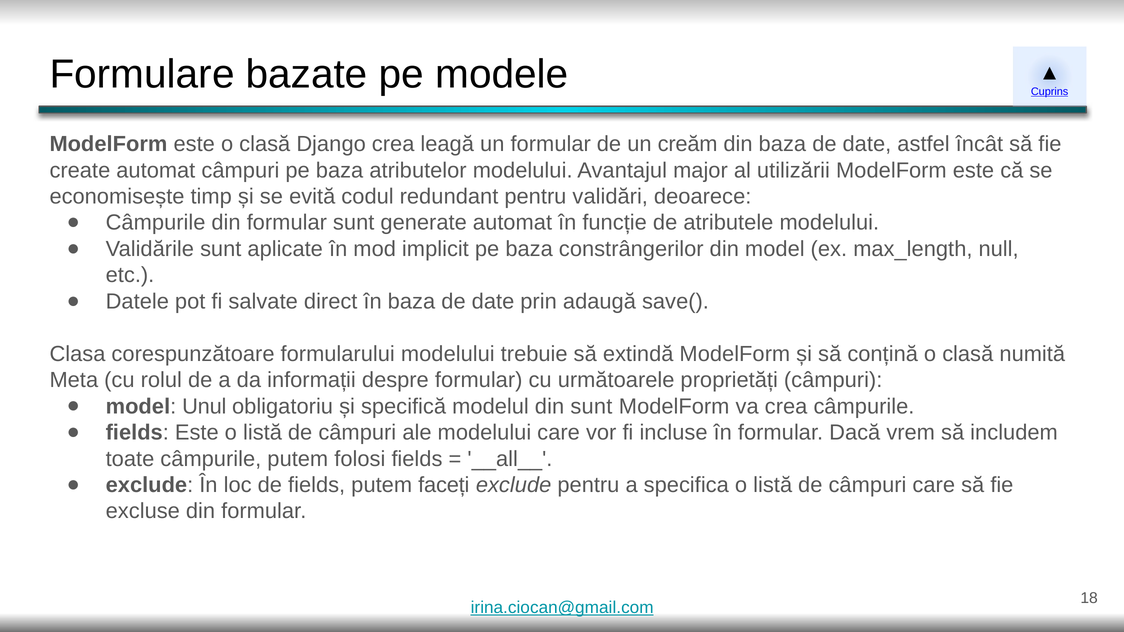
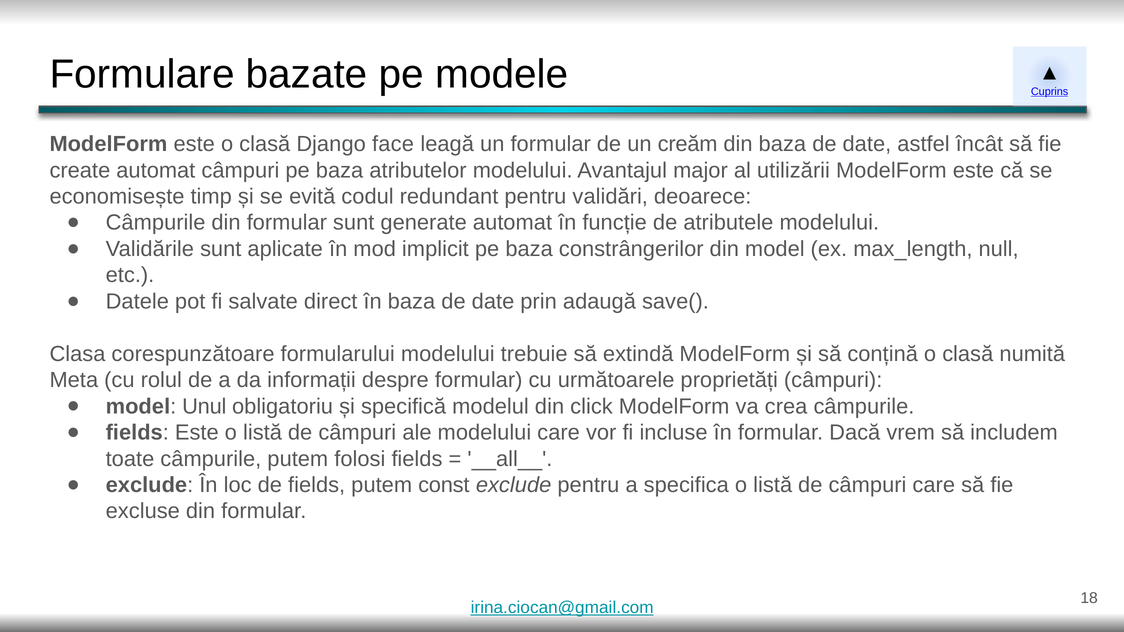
Django crea: crea -> face (393, 144)
din sunt: sunt -> click (591, 407)
faceți: faceți -> const (444, 485)
